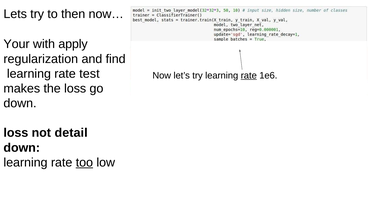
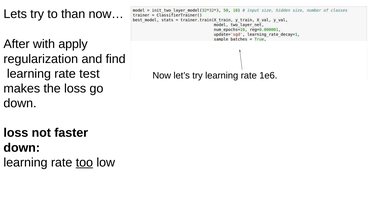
then: then -> than (73, 14)
Your: Your -> After (17, 44)
rate underline: present -> none (249, 75)
detail: detail -> faster (71, 133)
